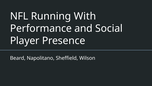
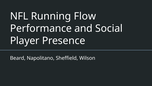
With: With -> Flow (85, 16)
